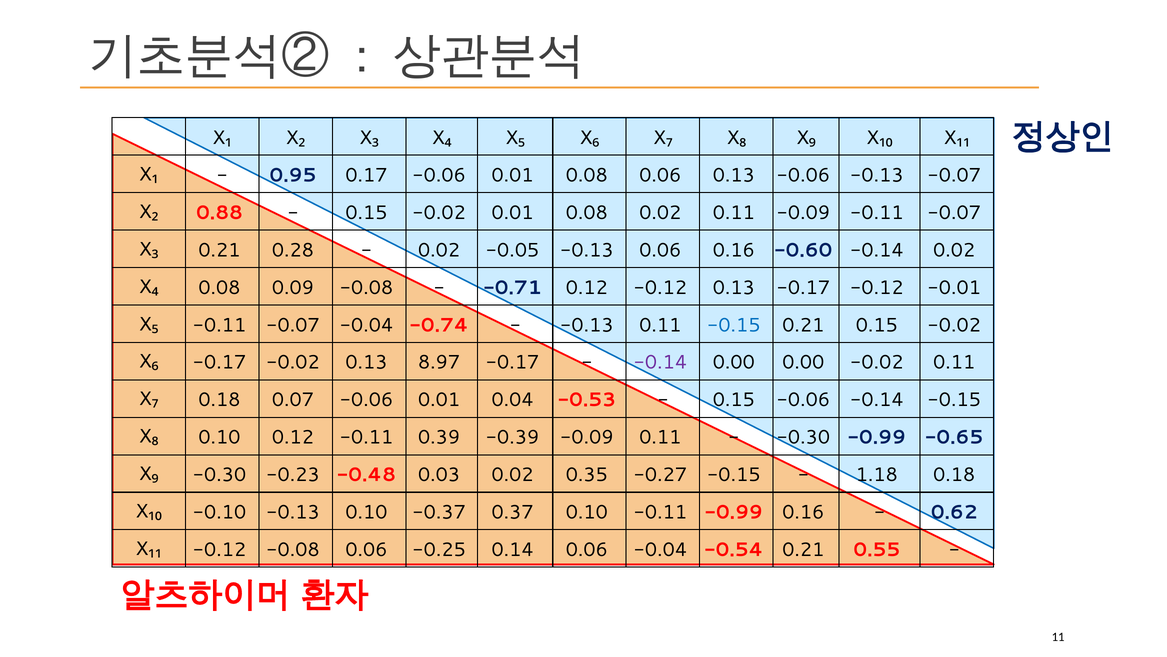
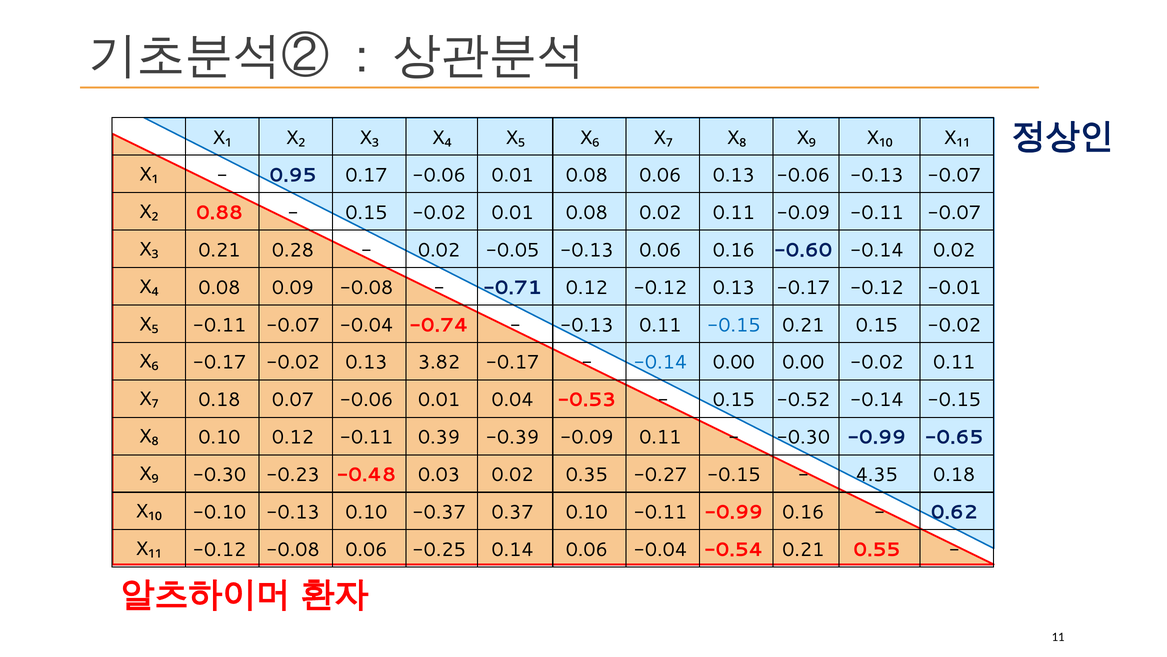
8.97: 8.97 -> 3.82 (439, 362)
-0.14 colour: purple -> blue (660, 362)
0.15 -0.06: -0.06 -> -0.52 (803, 400)
1.18: 1.18 -> 4.35 (877, 474)
